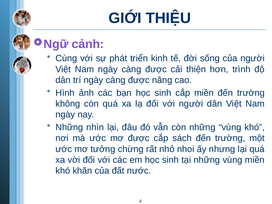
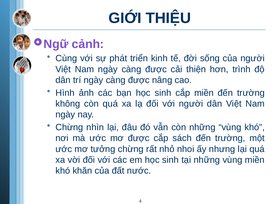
Những: Những -> Chừng (69, 127)
